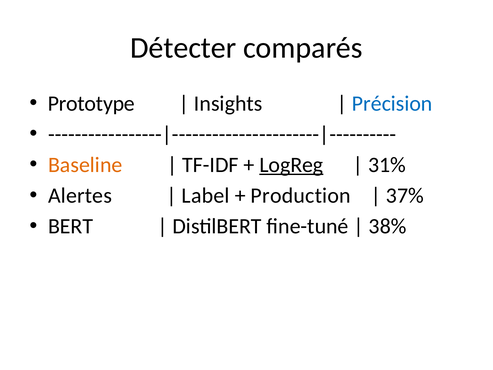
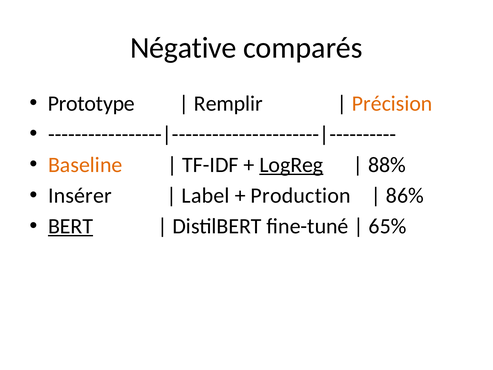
Détecter: Détecter -> Négative (183, 48)
Insights: Insights -> Remplir (228, 103)
Précision colour: blue -> orange (392, 103)
31%: 31% -> 88% (387, 165)
Alertes: Alertes -> Insérer (80, 195)
37%: 37% -> 86% (405, 195)
BERT underline: none -> present (71, 226)
38%: 38% -> 65% (388, 226)
